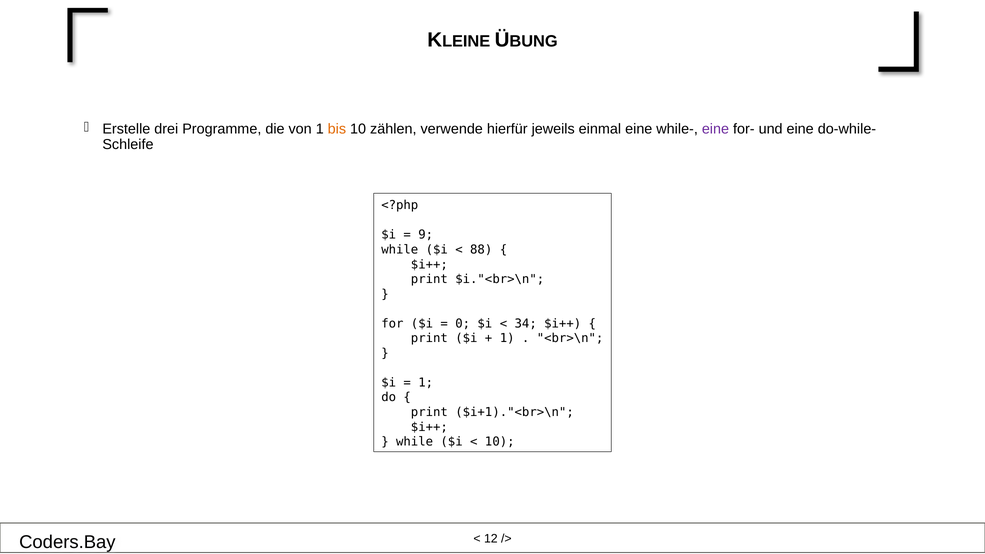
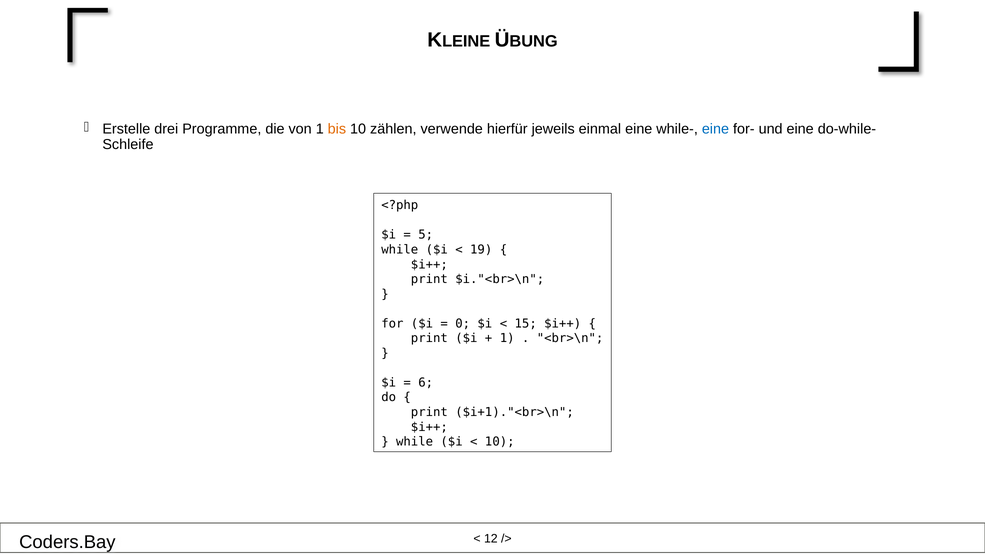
eine colour: purple -> blue (715, 129)
9: 9 -> 5 (426, 235)
88: 88 -> 19 (481, 250)
34: 34 -> 15 (526, 324)
1: 1 -> 6 (426, 383)
